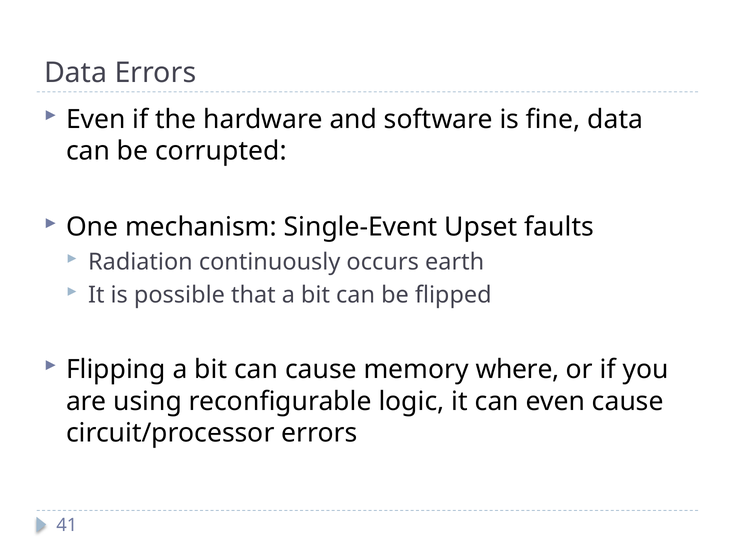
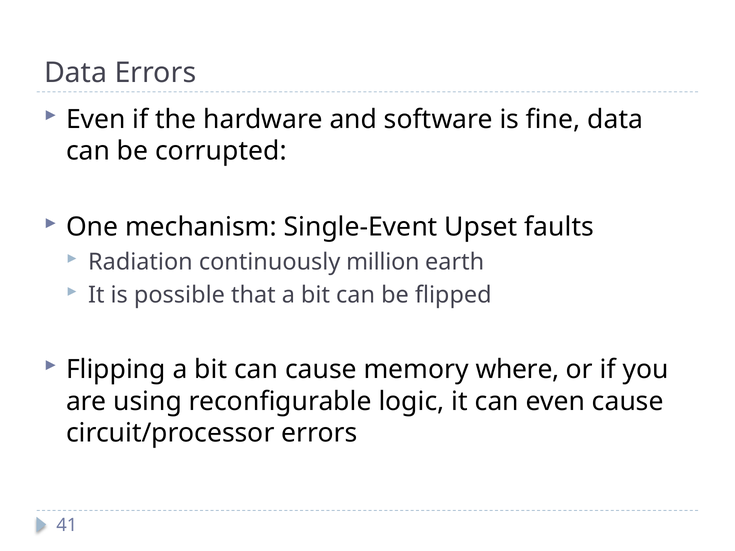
occurs: occurs -> million (383, 262)
